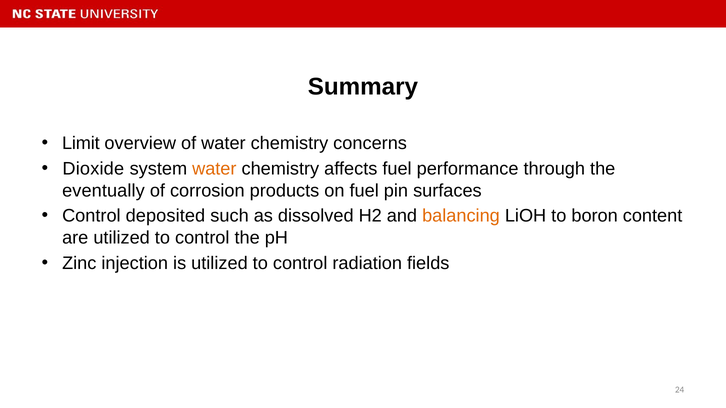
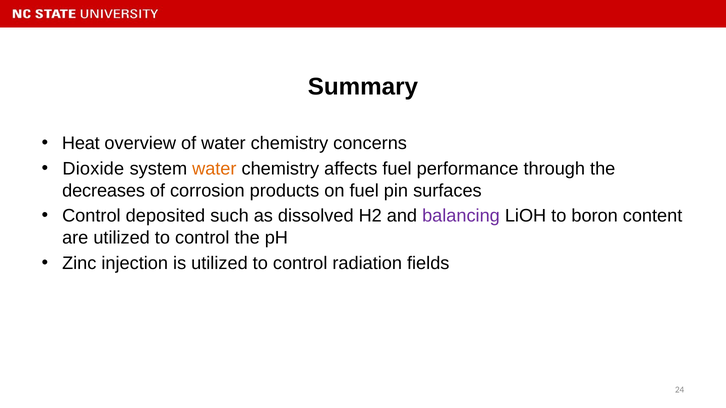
Limit: Limit -> Heat (81, 144)
eventually: eventually -> decreases (104, 191)
balancing colour: orange -> purple (461, 216)
